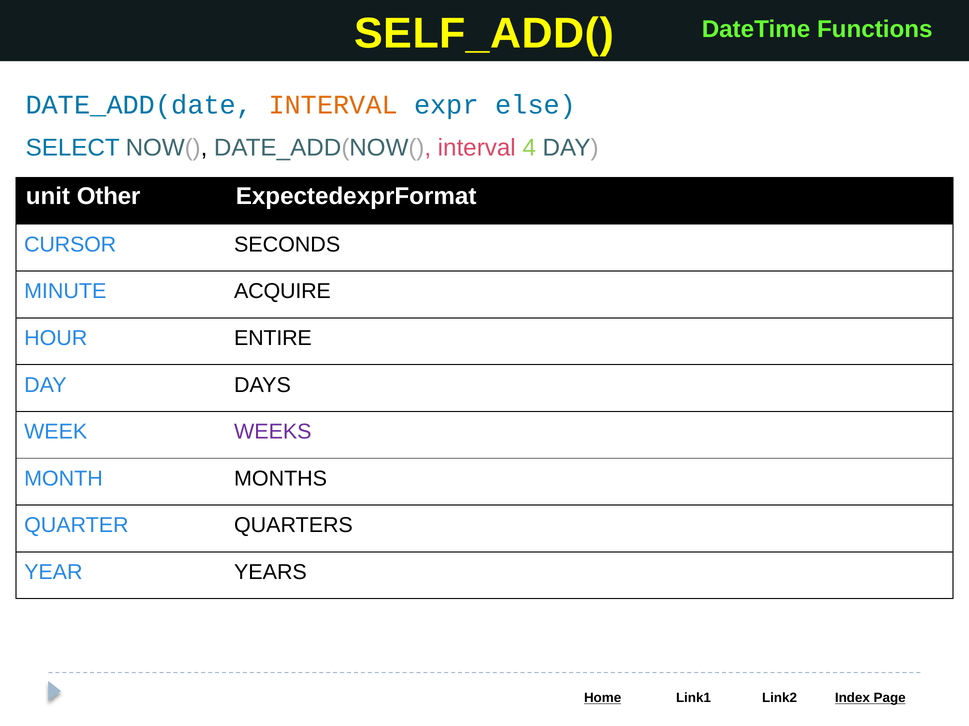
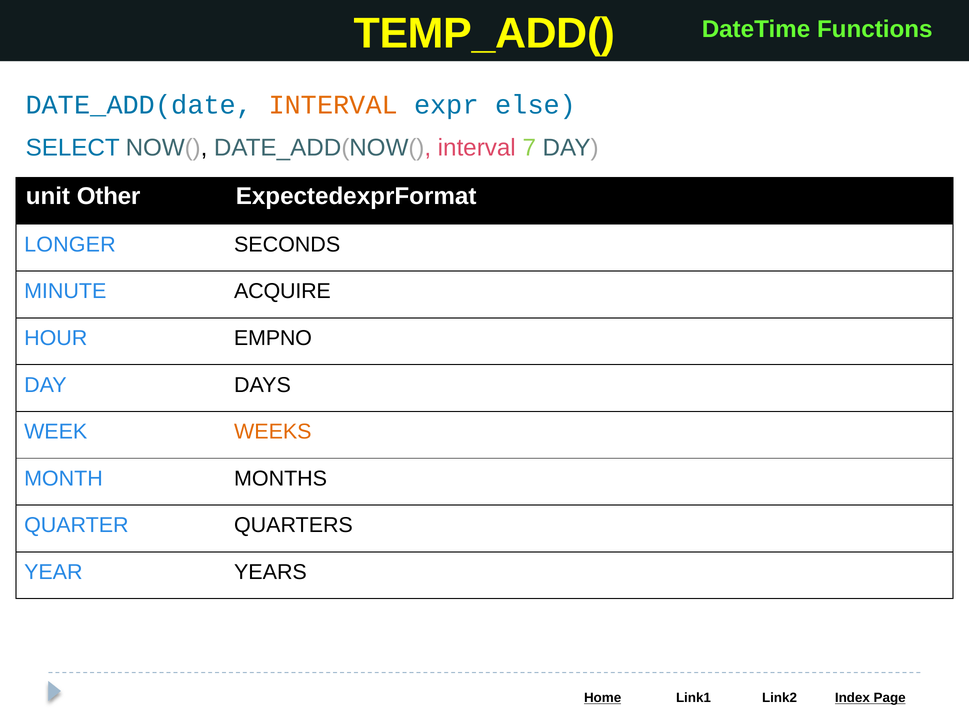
SELF_ADD(: SELF_ADD( -> TEMP_ADD( (485, 34)
4: 4 -> 7 (529, 148)
CURSOR: CURSOR -> LONGER (70, 245)
ENTIRE: ENTIRE -> EMPNO (273, 339)
WEEKS colour: purple -> orange (273, 432)
